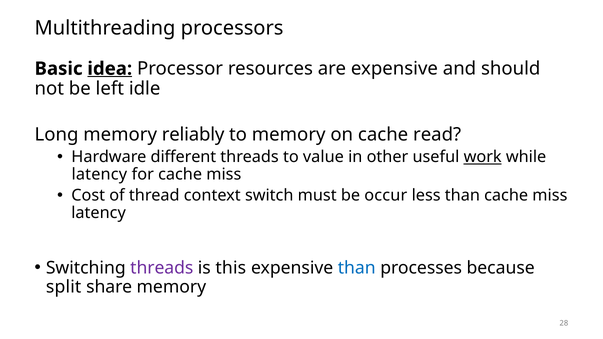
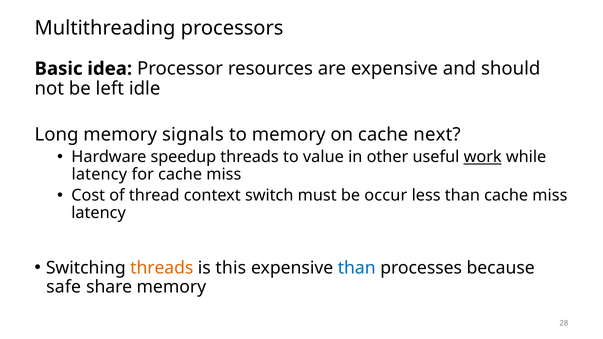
idea underline: present -> none (110, 69)
reliably: reliably -> signals (193, 135)
read: read -> next (437, 135)
different: different -> speedup (183, 157)
threads colour: purple -> orange (162, 268)
split: split -> safe (64, 287)
